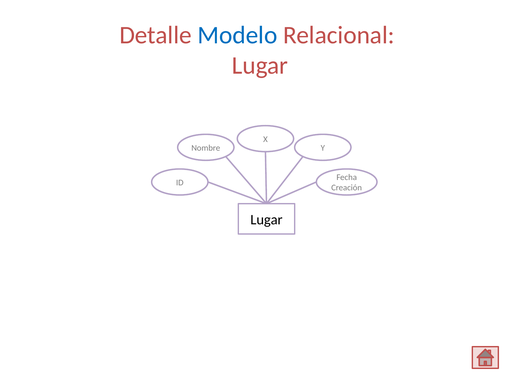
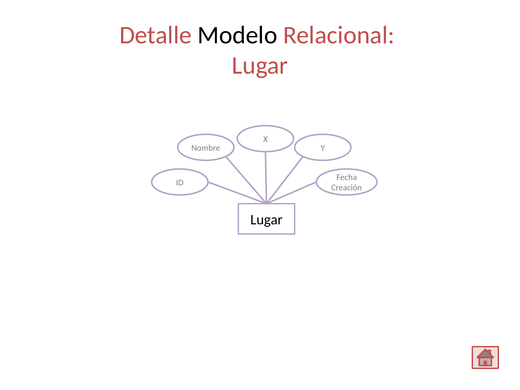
Modelo colour: blue -> black (237, 35)
